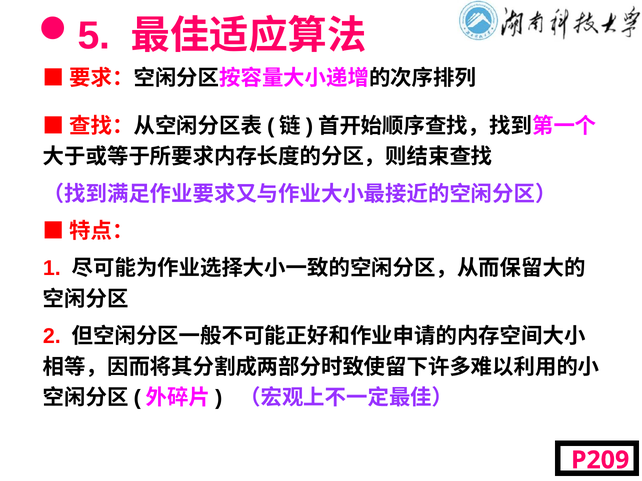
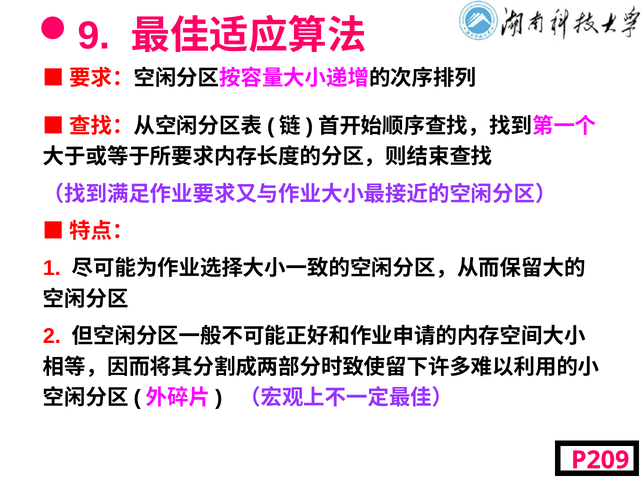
5: 5 -> 9 (94, 36)
